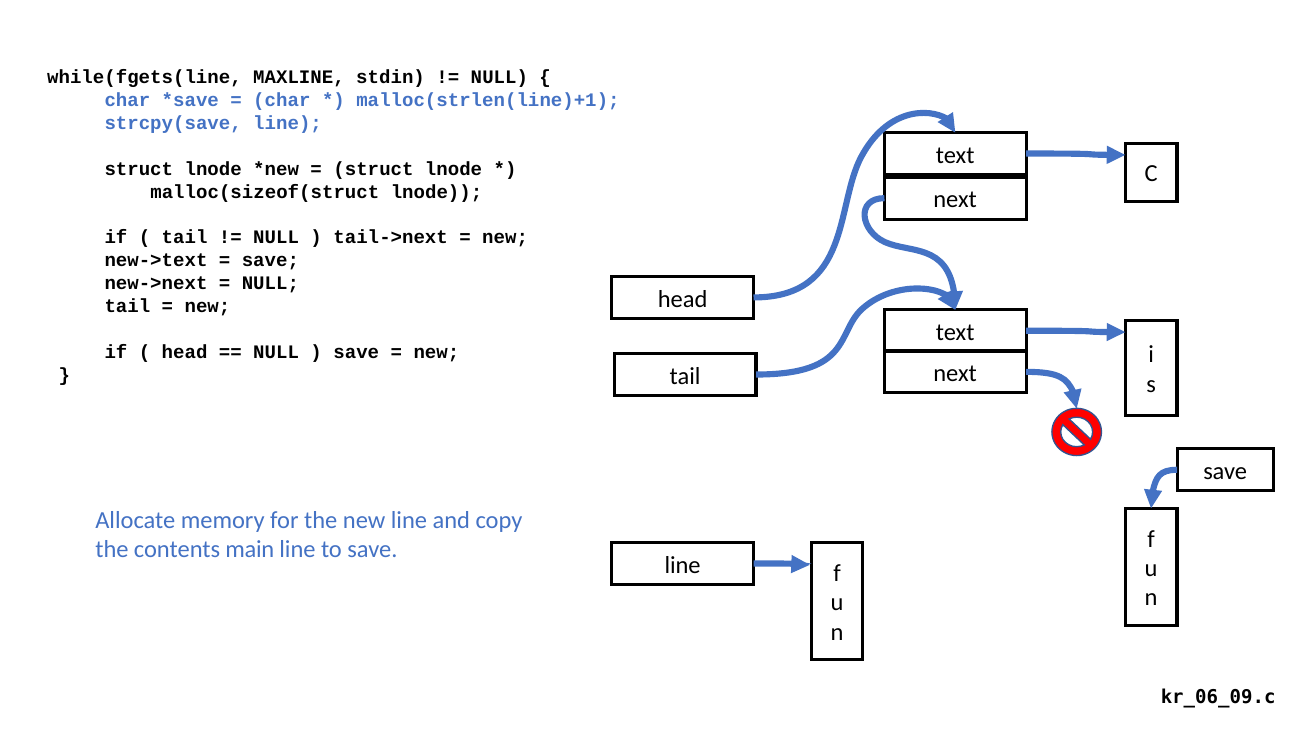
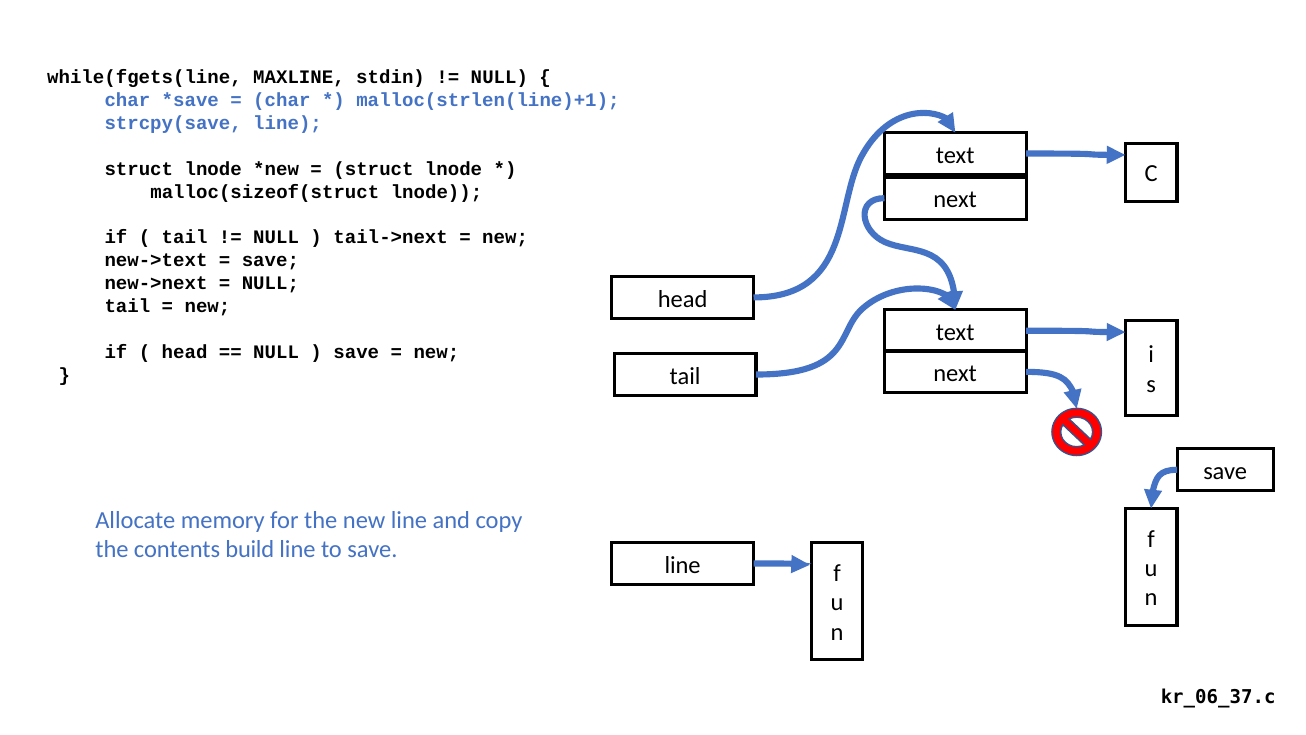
main: main -> build (250, 549)
kr_06_09.c: kr_06_09.c -> kr_06_37.c (1218, 697)
